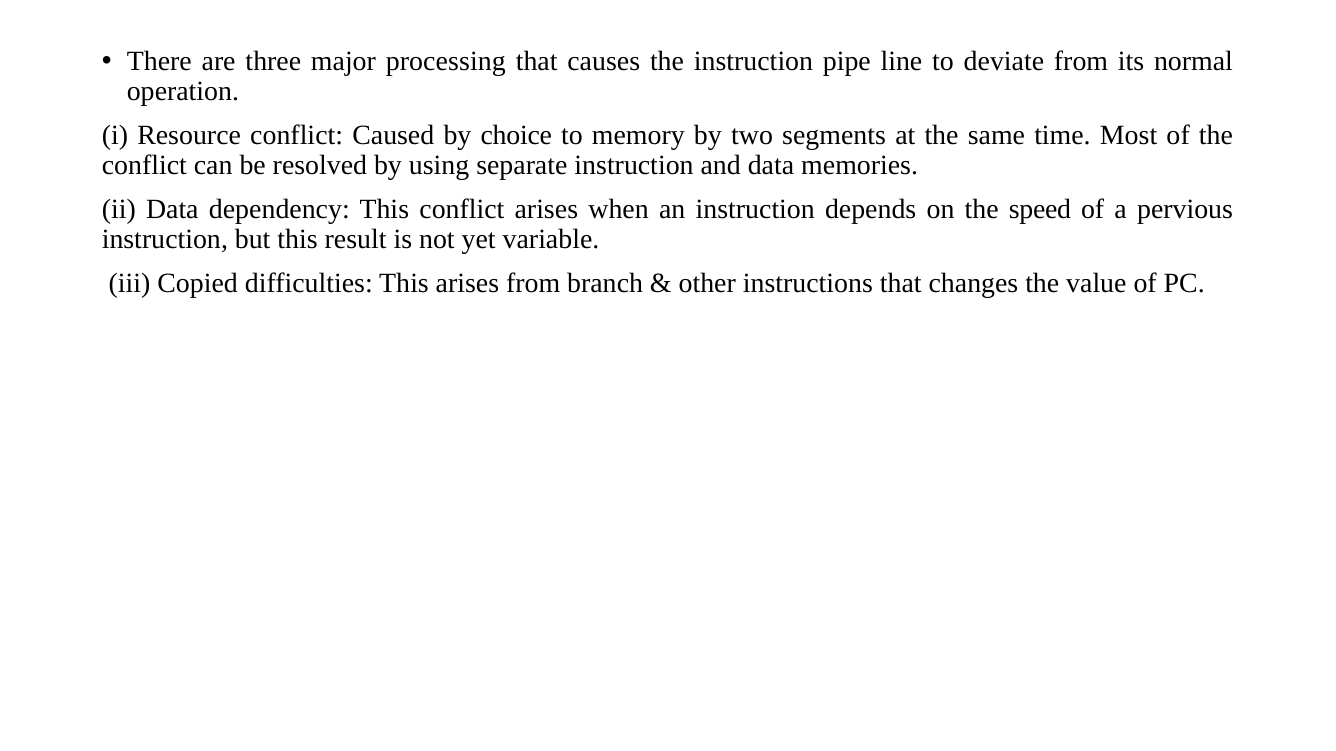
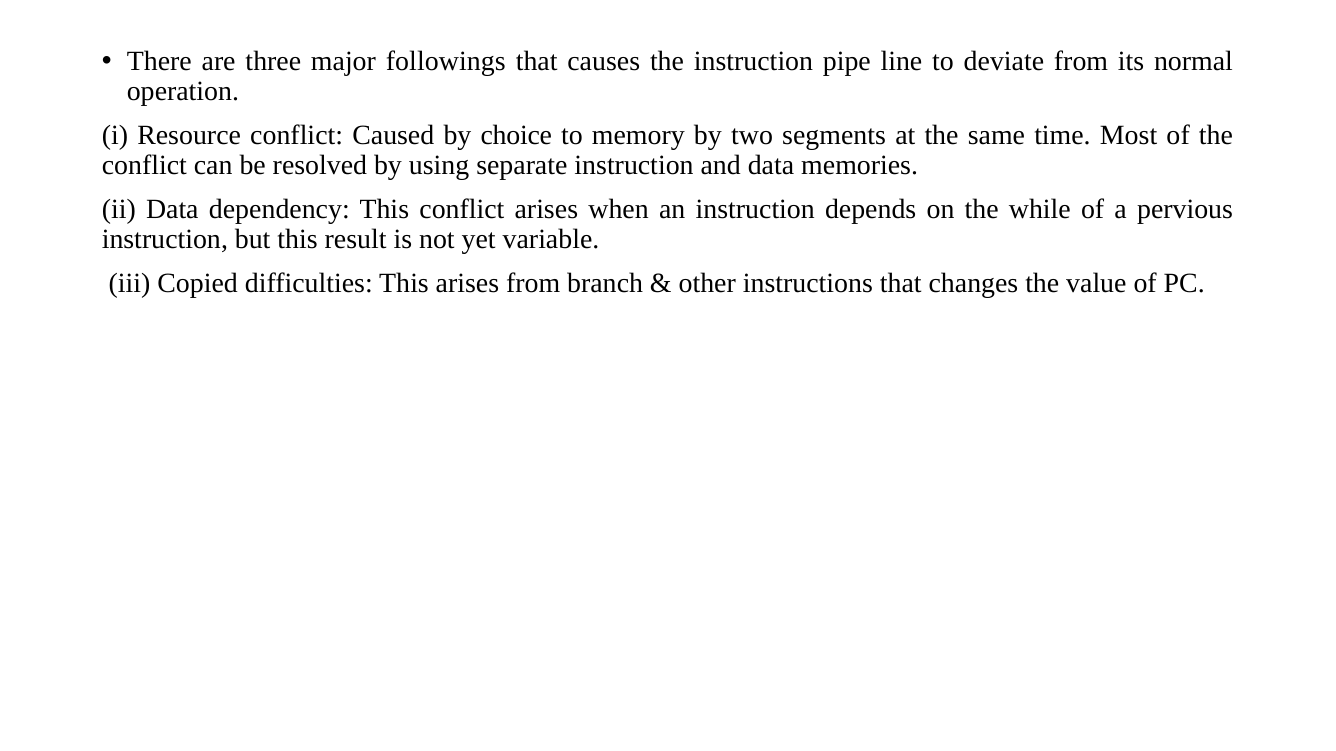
processing: processing -> followings (446, 61)
speed: speed -> while (1040, 209)
